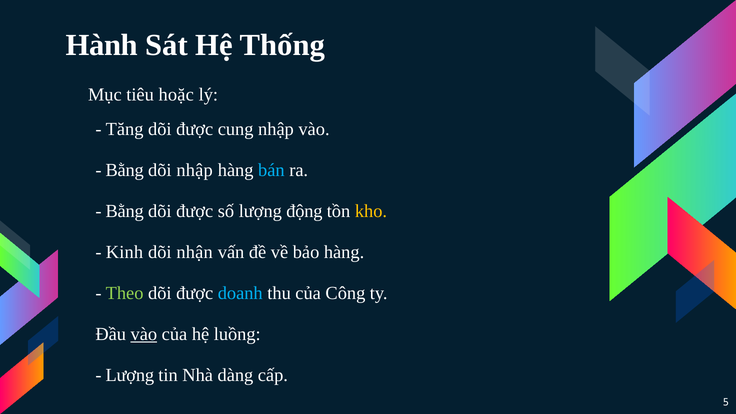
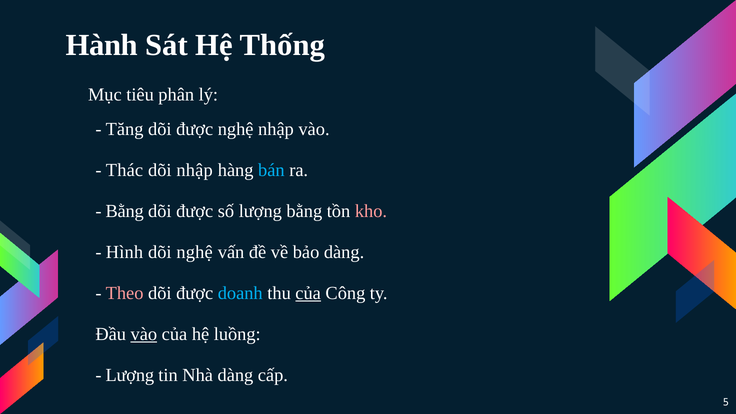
hoặc: hoặc -> phân (176, 94)
được cung: cung -> nghệ (236, 129)
Bằng: Bằng -> Thác (124, 170)
lượng động: động -> bằng (304, 211)
kho colour: yellow -> pink (371, 211)
Kinh: Kinh -> Hình (124, 252)
dõi nhận: nhận -> nghệ (195, 252)
bảo hàng: hàng -> dàng (344, 252)
Theo colour: light green -> pink (125, 293)
của underline: none -> present (308, 293)
